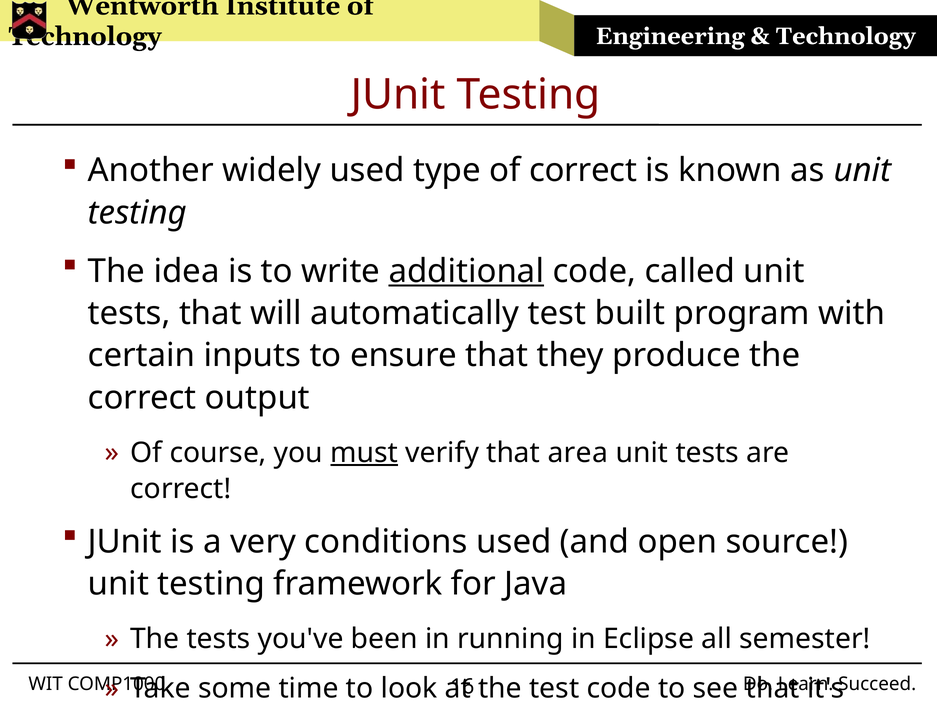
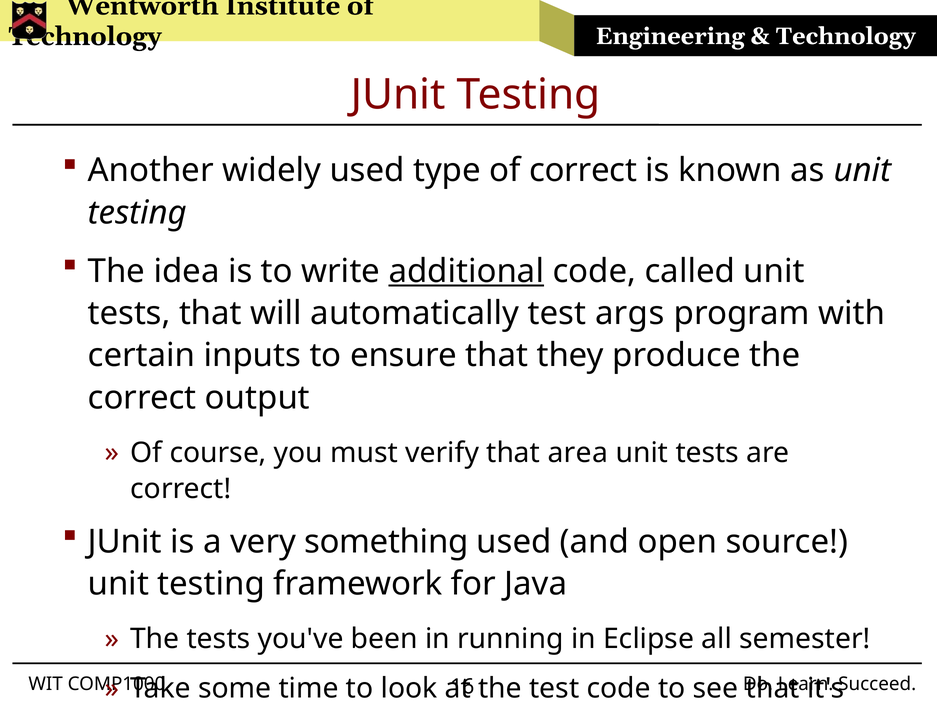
built: built -> args (630, 313)
must underline: present -> none (364, 453)
conditions: conditions -> something (386, 542)
